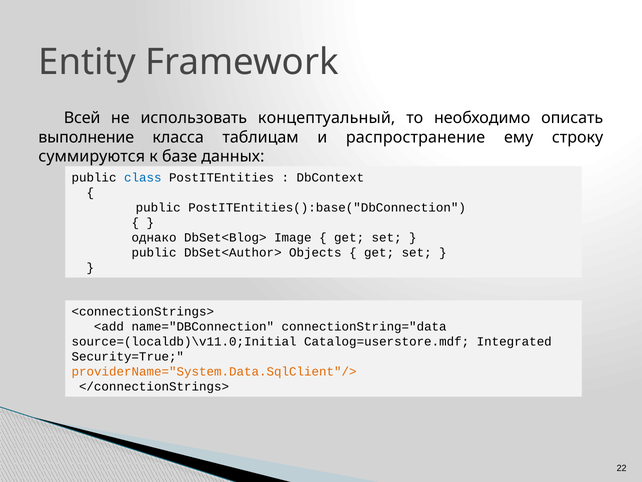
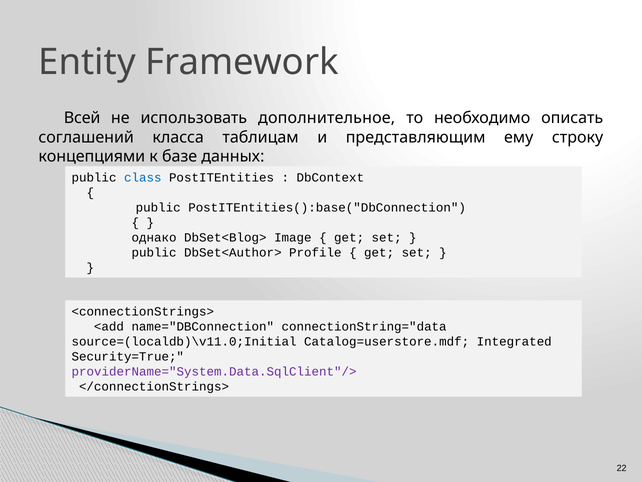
концептуальный: концептуальный -> дополнительное (327, 118)
выполнение: выполнение -> соглашений (86, 137)
распространение: распространение -> представляющим (416, 137)
суммируются: суммируются -> концепциями (92, 156)
Objects: Objects -> Profile (315, 252)
providerName="System.Data.SqlClient"/> colour: orange -> purple (214, 371)
